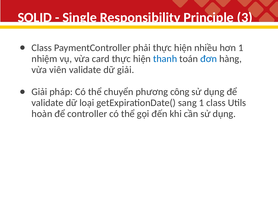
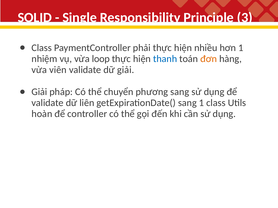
card: card -> loop (101, 59)
đơn colour: blue -> orange (209, 59)
phương công: công -> sang (180, 92)
loại: loại -> liên (87, 103)
